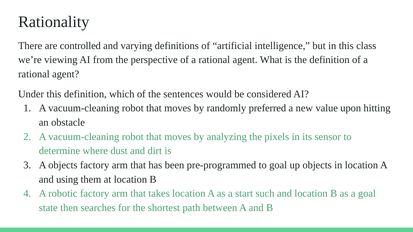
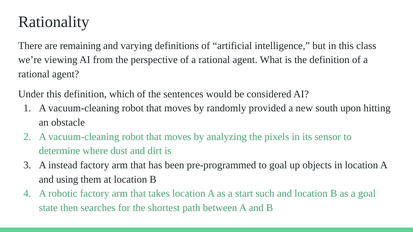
controlled: controlled -> remaining (80, 46)
preferred: preferred -> provided (267, 108)
value: value -> south (327, 108)
A objects: objects -> instead (63, 165)
